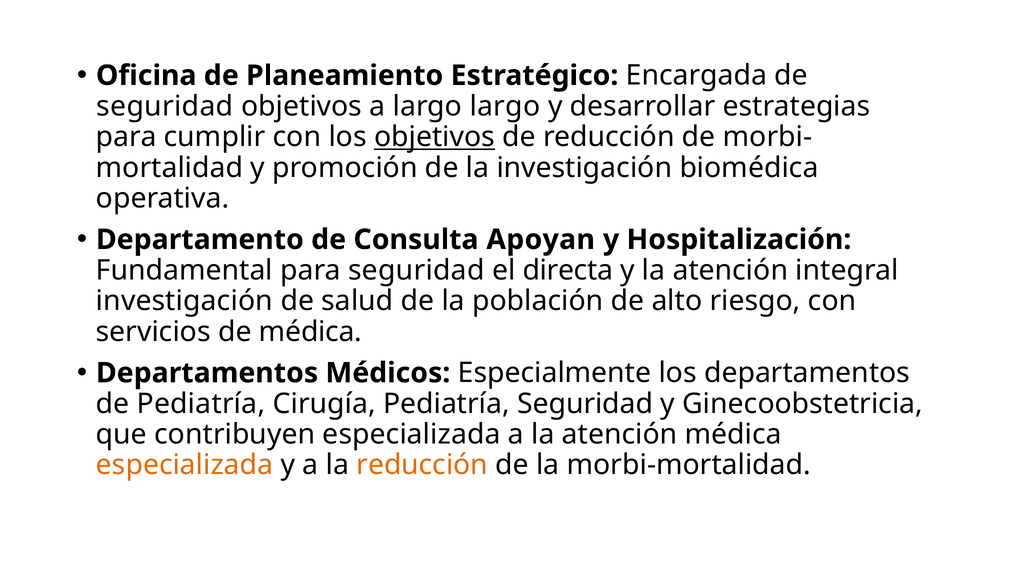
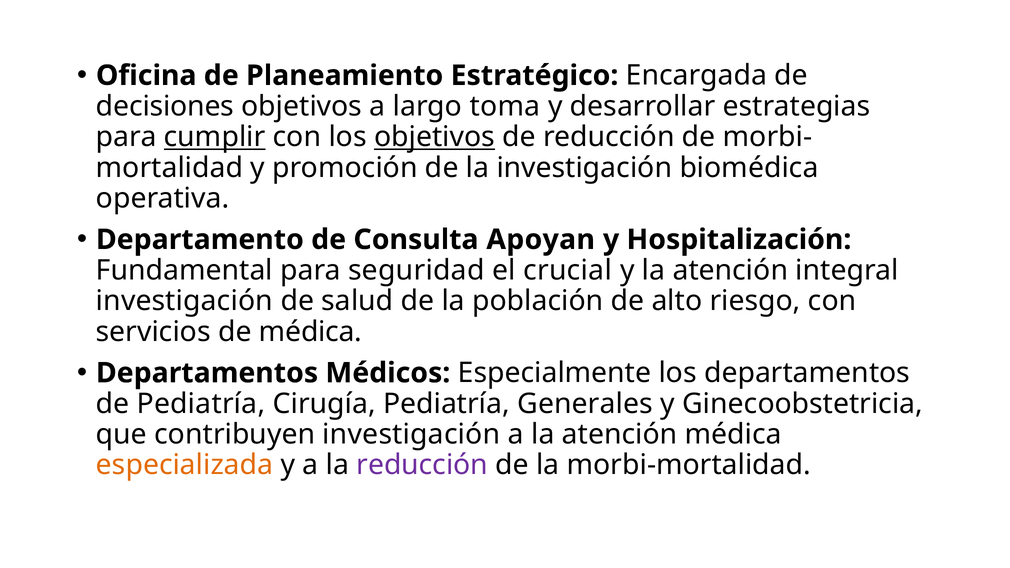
seguridad: seguridad -> decisiones (165, 106)
largo largo: largo -> toma (505, 106)
cumplir underline: none -> present (215, 137)
directa: directa -> crucial (568, 270)
Pediatría Seguridad: Seguridad -> Generales (585, 404)
contribuyen especializada: especializada -> investigación (411, 434)
reducción colour: orange -> purple (422, 465)
